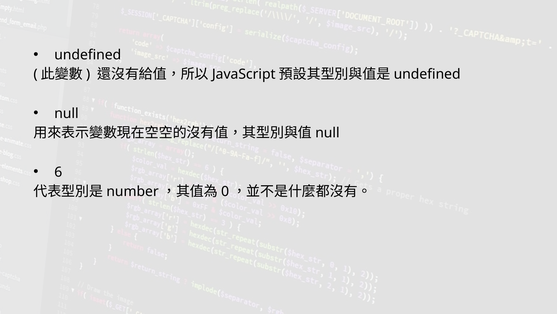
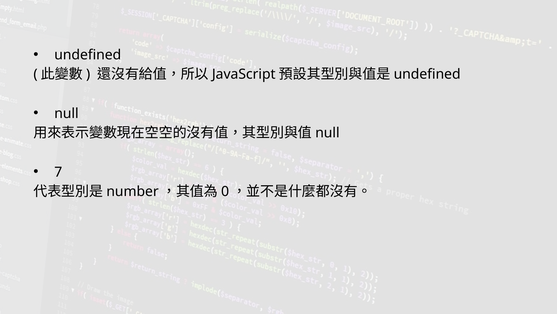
6: 6 -> 7 (58, 172)
